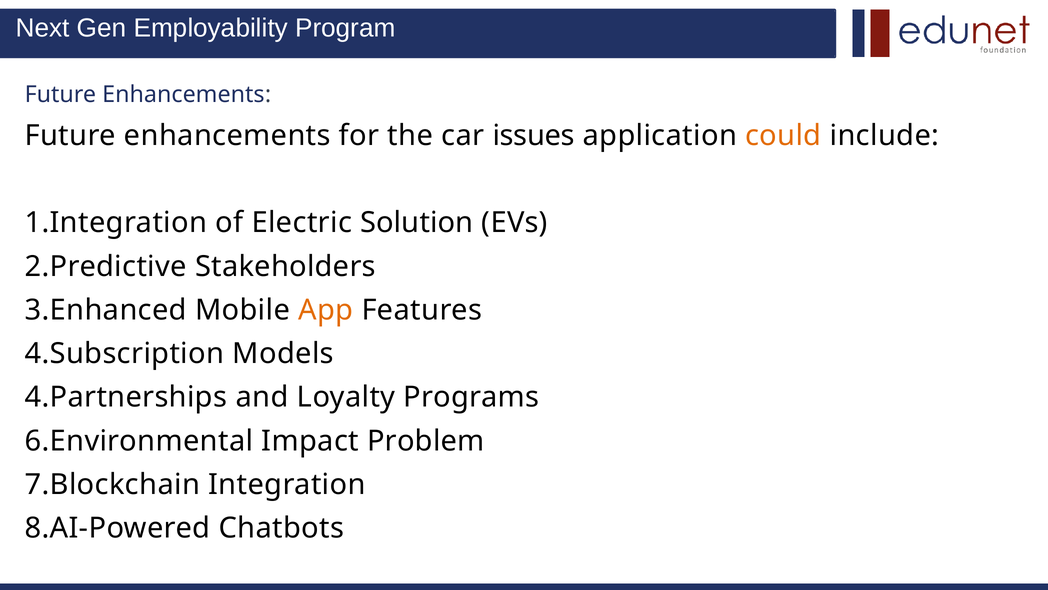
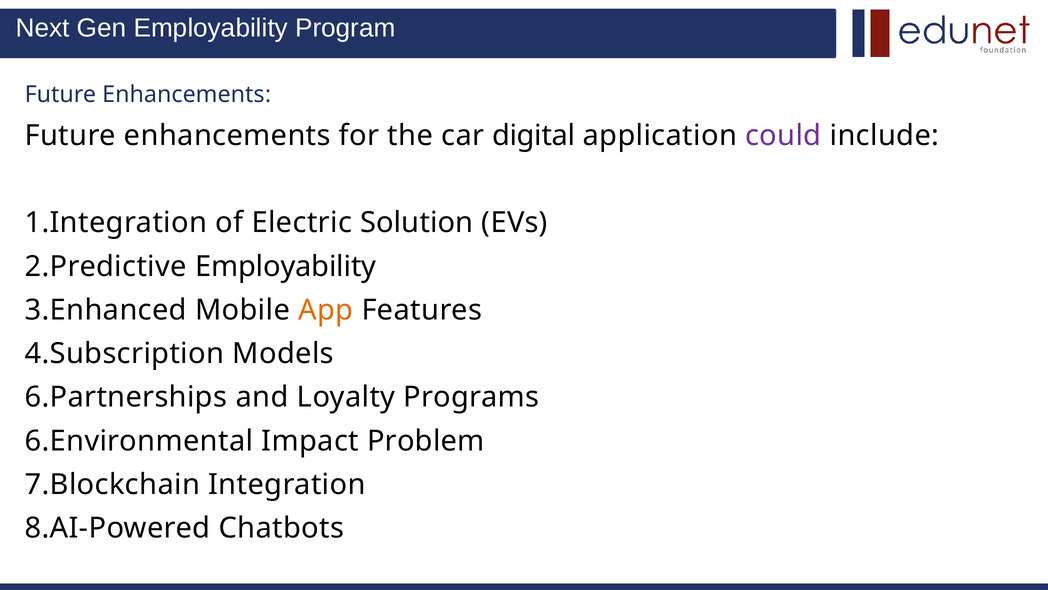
issues: issues -> digital (534, 136)
could colour: orange -> purple (783, 136)
2.Predictive Stakeholders: Stakeholders -> Employability (286, 266)
4.Partnerships: 4.Partnerships -> 6.Partnerships (126, 397)
